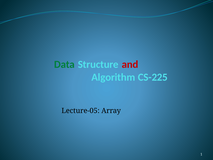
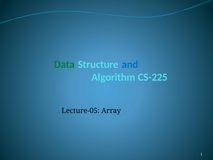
and colour: red -> blue (130, 64)
